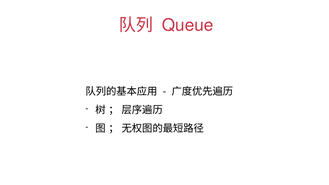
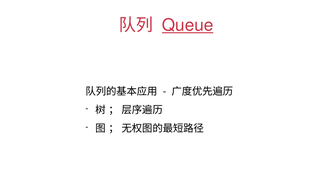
Queue underline: none -> present (188, 25)
